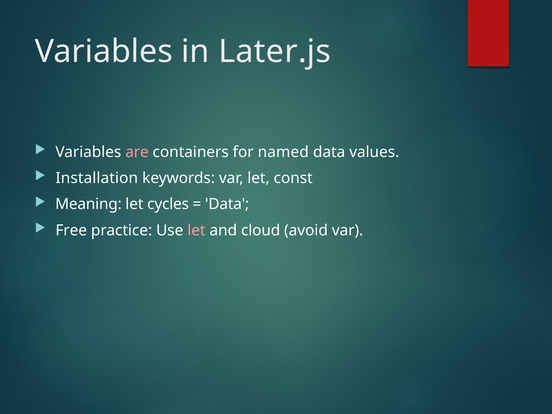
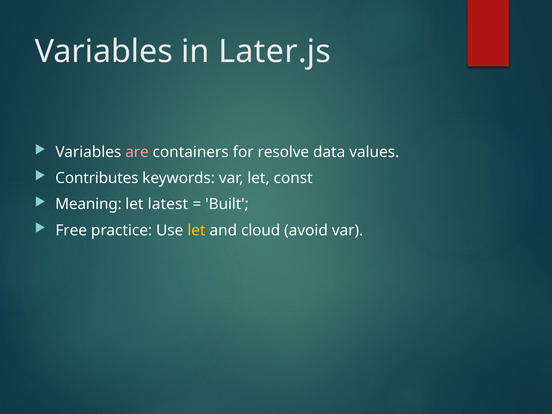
named: named -> resolve (283, 152)
Installation: Installation -> Contributes (97, 178)
cycles: cycles -> latest (168, 204)
Data: Data -> Built (227, 204)
let colour: pink -> yellow (196, 230)
